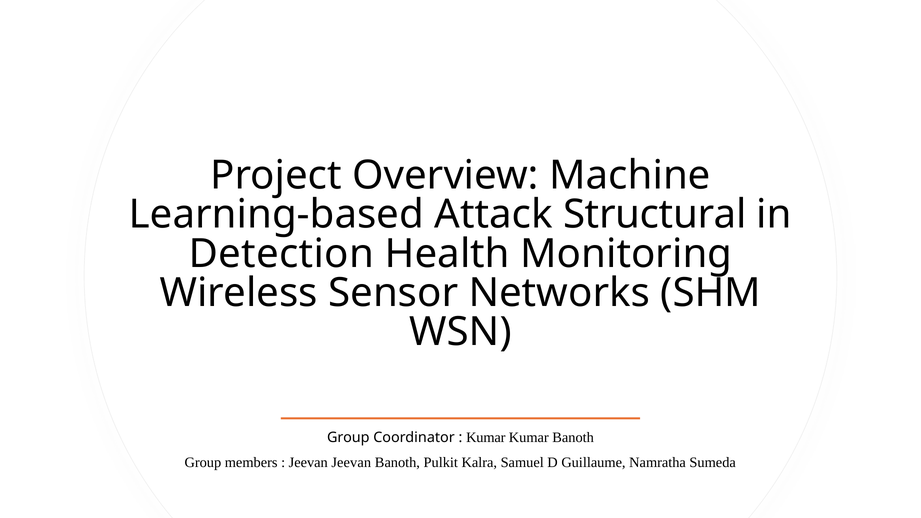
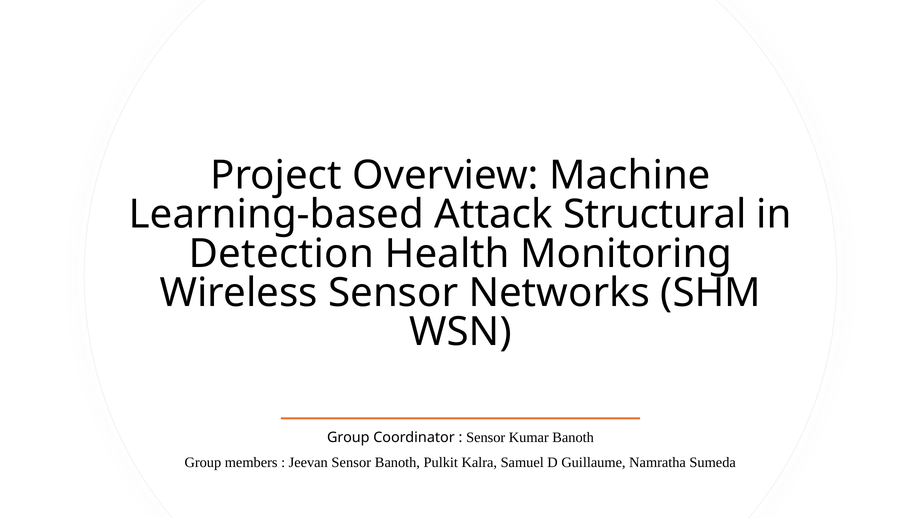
Kumar: Kumar -> Sensor (486, 438)
Jeevan Jeevan: Jeevan -> Sensor (351, 463)
